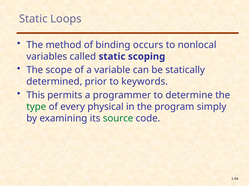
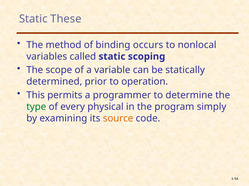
Loops: Loops -> These (66, 19)
keywords: keywords -> operation (145, 82)
source colour: green -> orange (118, 119)
